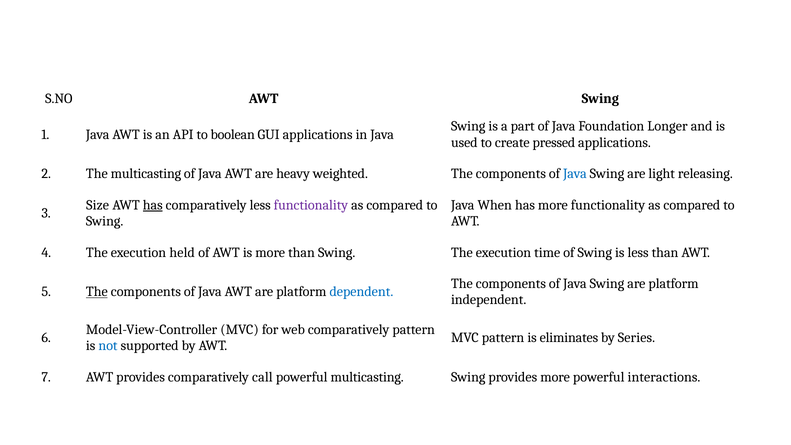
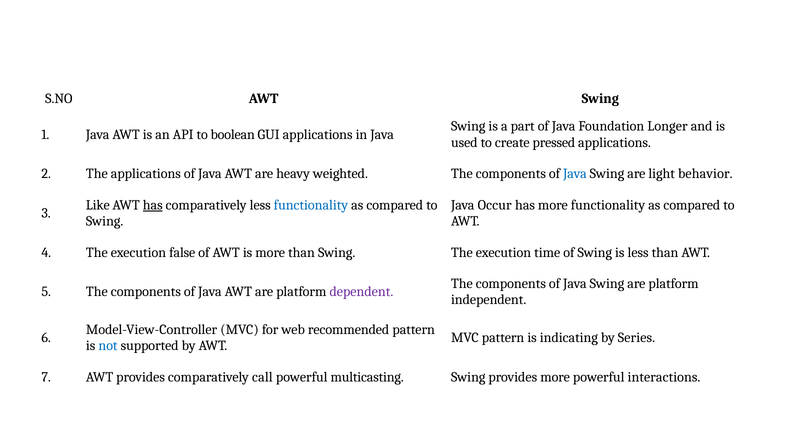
The multicasting: multicasting -> applications (146, 174)
releasing: releasing -> behavior (705, 174)
Size: Size -> Like (98, 205)
functionality colour: purple -> blue (311, 205)
When: When -> Occur (495, 205)
held: held -> false (182, 252)
The underline: present -> none (97, 292)
dependent colour: blue -> purple (361, 292)
web comparatively: comparatively -> recommended (349, 329)
eliminates: eliminates -> indicating (569, 338)
